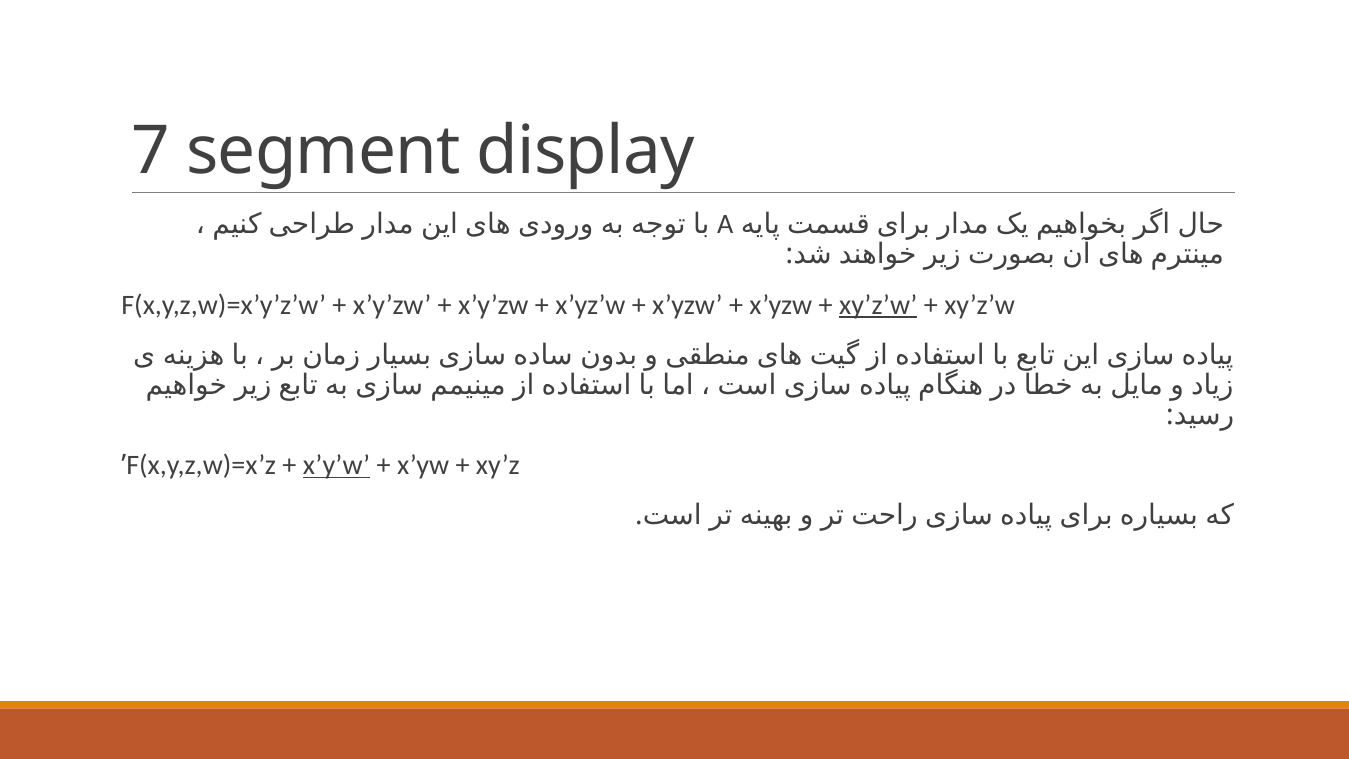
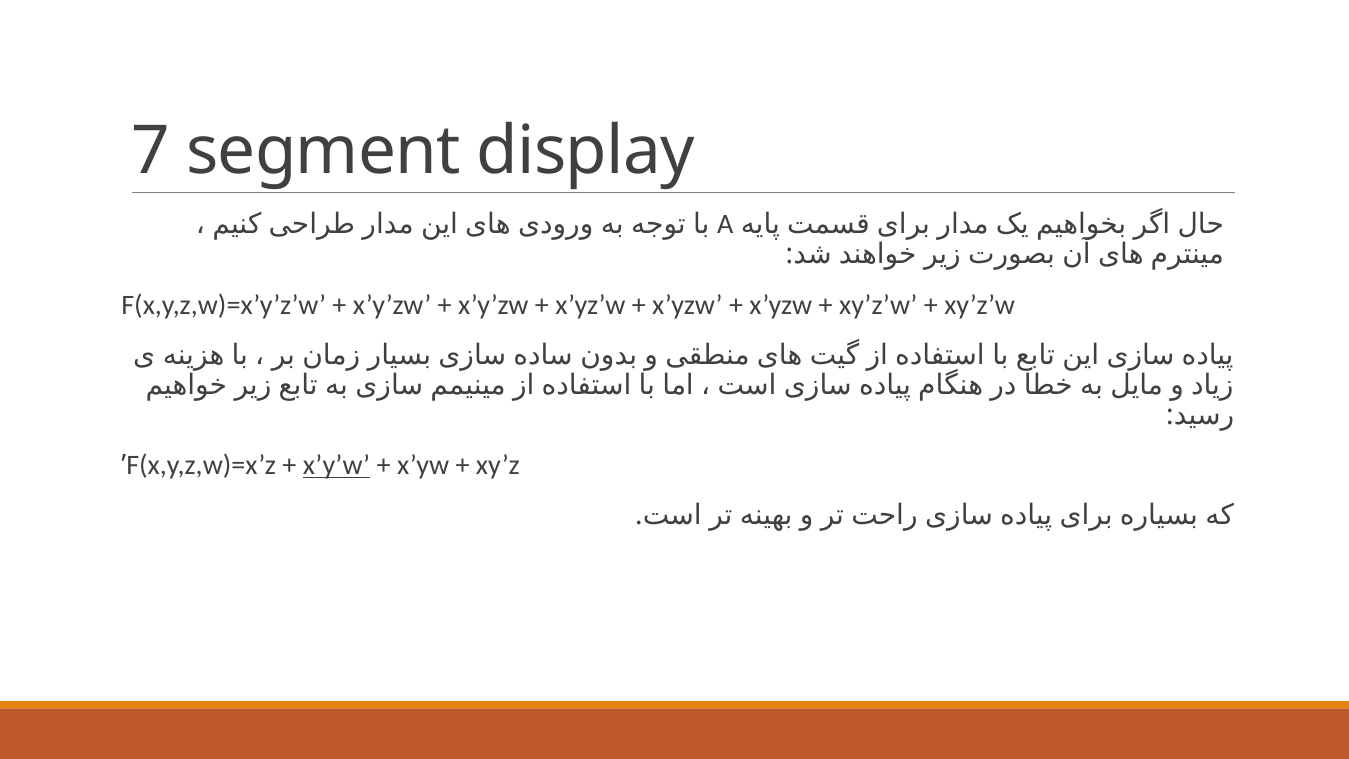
xy’z’w underline: present -> none (878, 305)
